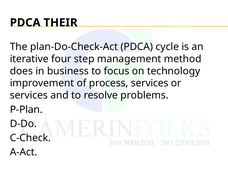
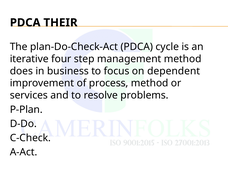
technology: technology -> dependent (174, 71)
process services: services -> method (150, 83)
